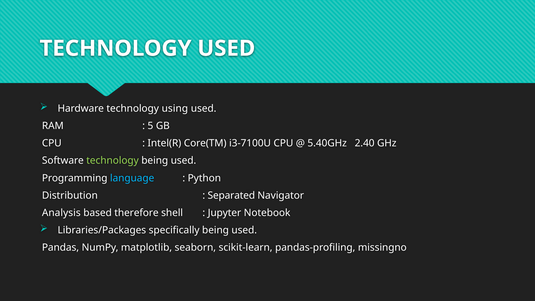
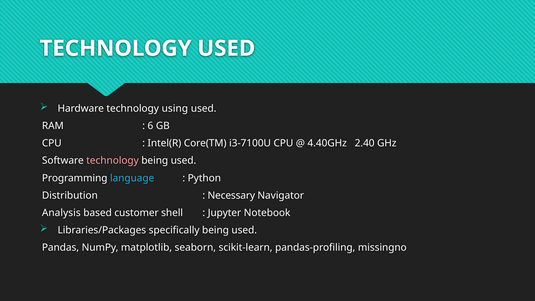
5: 5 -> 6 (150, 126)
5.40GHz: 5.40GHz -> 4.40GHz (327, 143)
technology colour: light green -> pink (113, 161)
Separated: Separated -> Necessary (231, 195)
therefore: therefore -> customer (137, 213)
